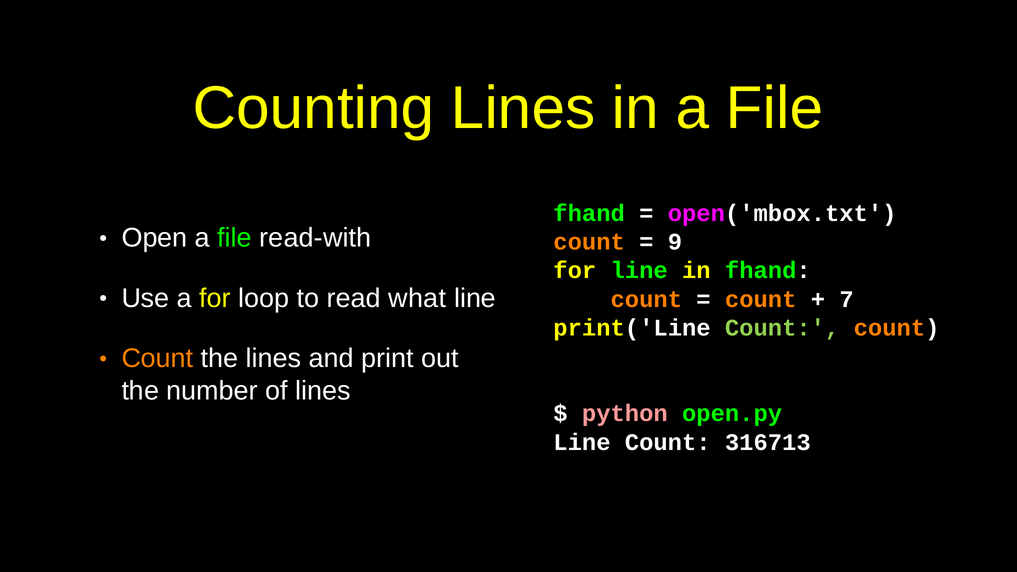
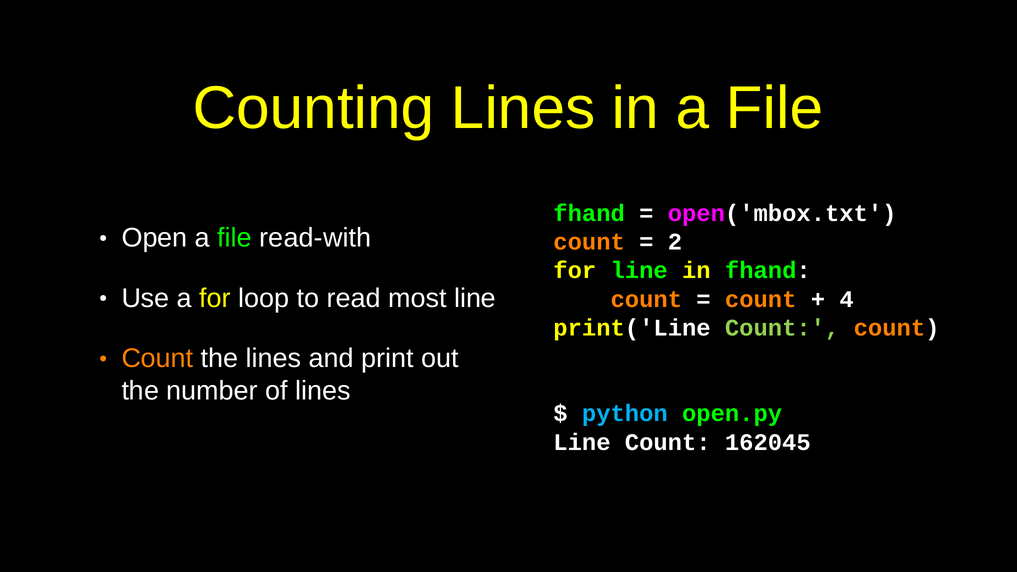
9: 9 -> 2 (675, 242)
what: what -> most (417, 298)
7: 7 -> 4 (847, 299)
python colour: pink -> light blue (625, 414)
316713: 316713 -> 162045 (768, 442)
